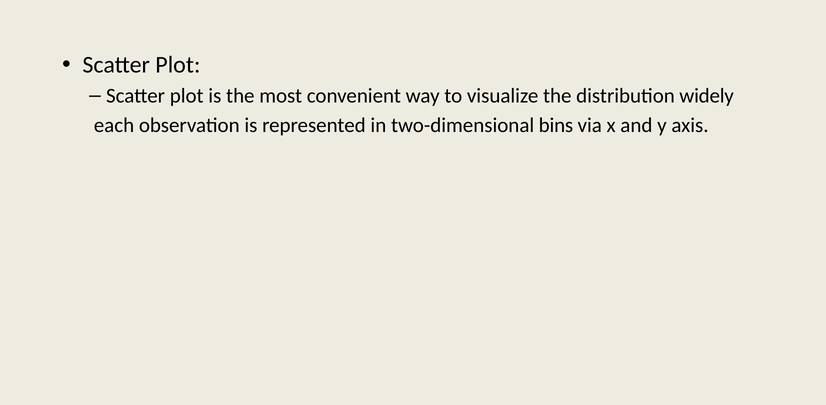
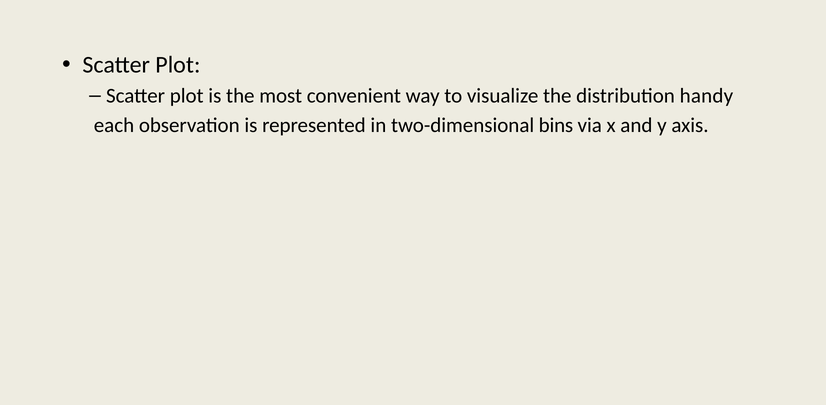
widely: widely -> handy (706, 96)
